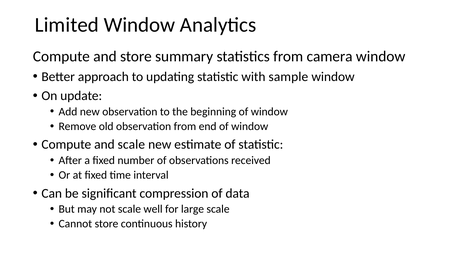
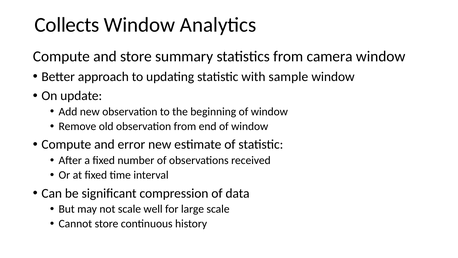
Limited: Limited -> Collects (67, 25)
and scale: scale -> error (131, 144)
